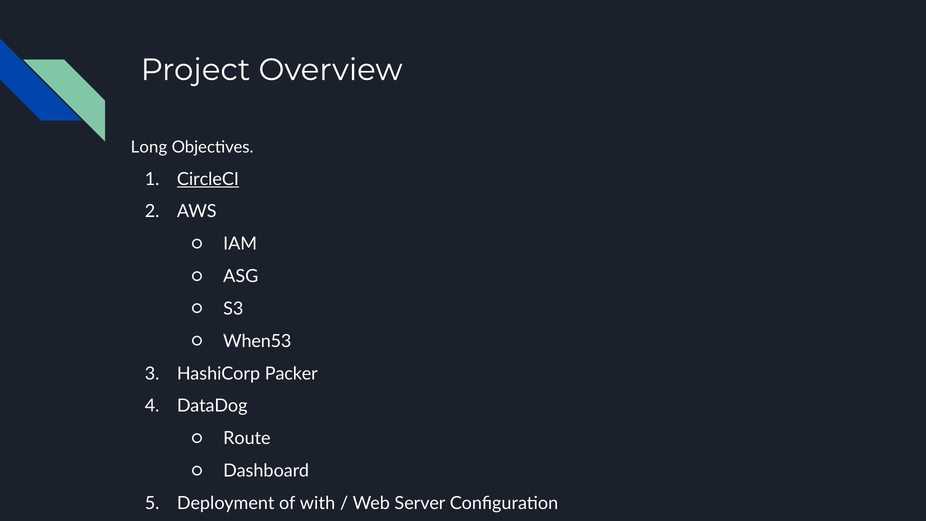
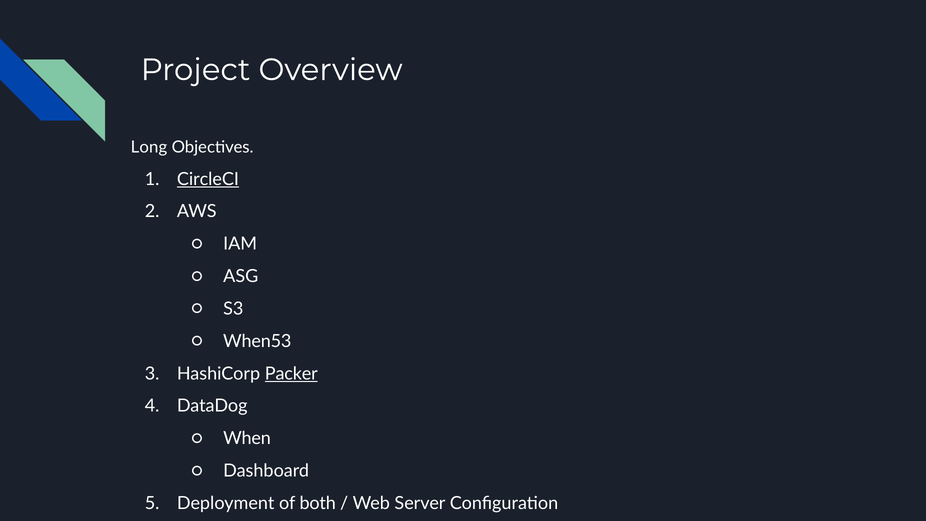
Packer underline: none -> present (291, 373)
Route: Route -> When (247, 438)
with: with -> both (318, 503)
